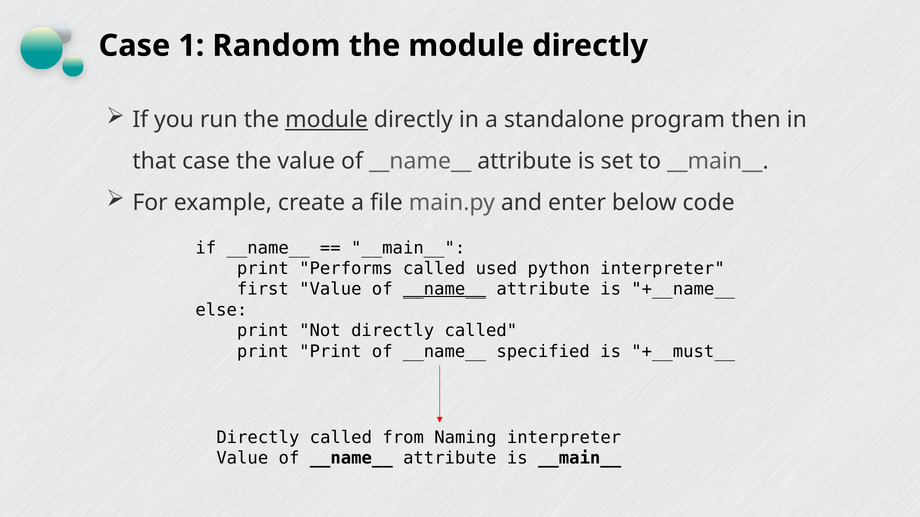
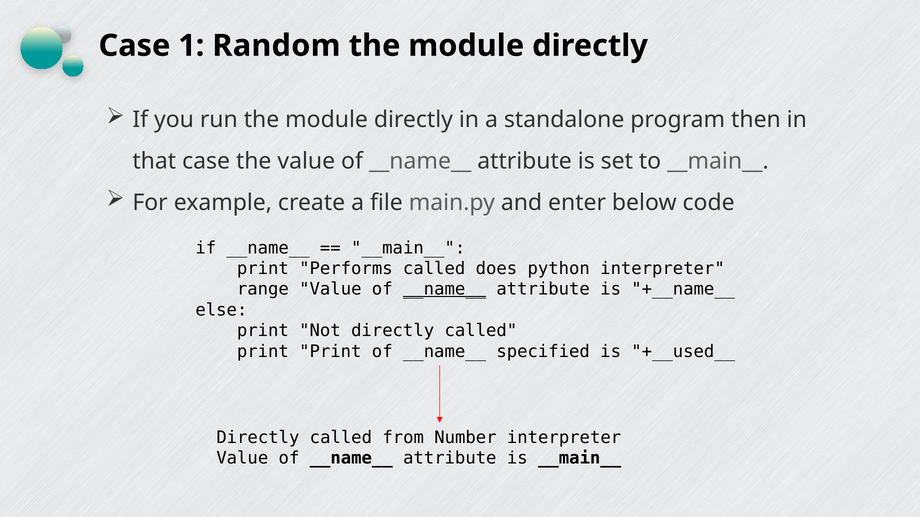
module underline: present -> none (327, 120)
used: used -> does (496, 269)
first: first -> range (263, 290)
+__must__: +__must__ -> +__used__ (683, 352)
Naming: Naming -> Number (465, 438)
